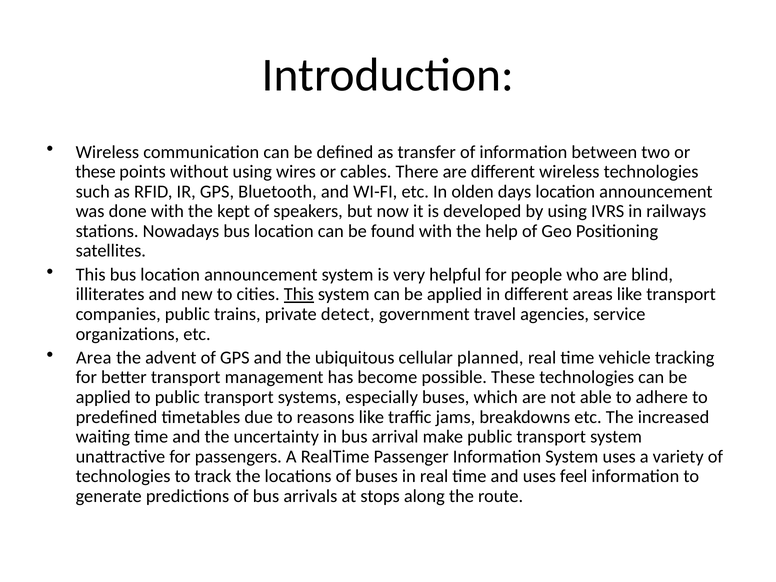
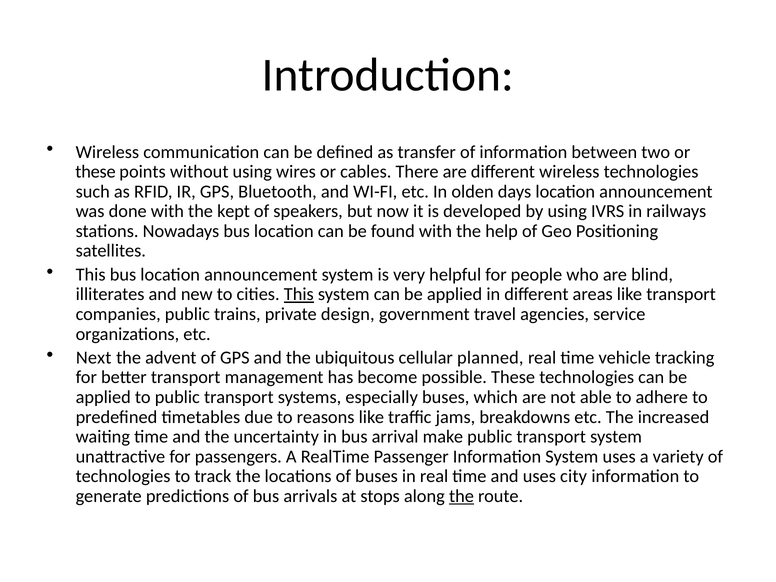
detect: detect -> design (348, 314)
Area: Area -> Next (94, 358)
feel: feel -> city (574, 476)
the underline: none -> present (461, 496)
